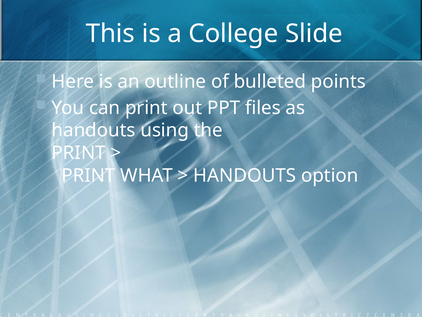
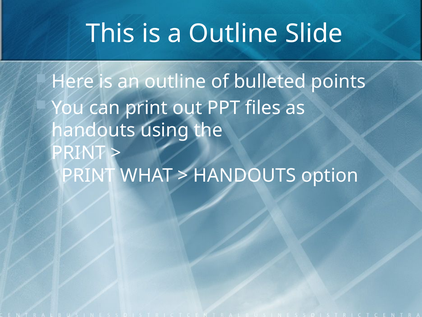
a College: College -> Outline (233, 33)
